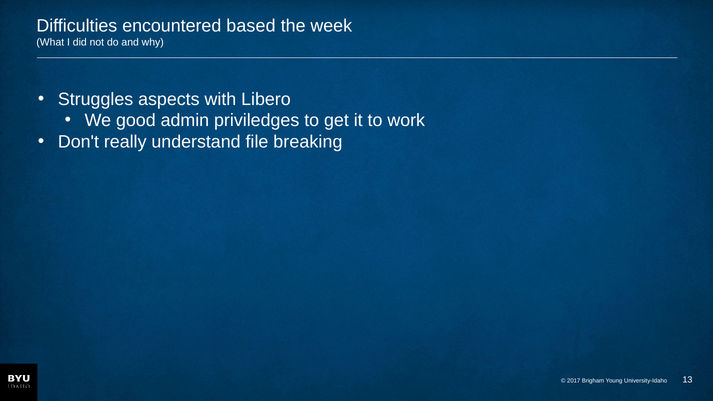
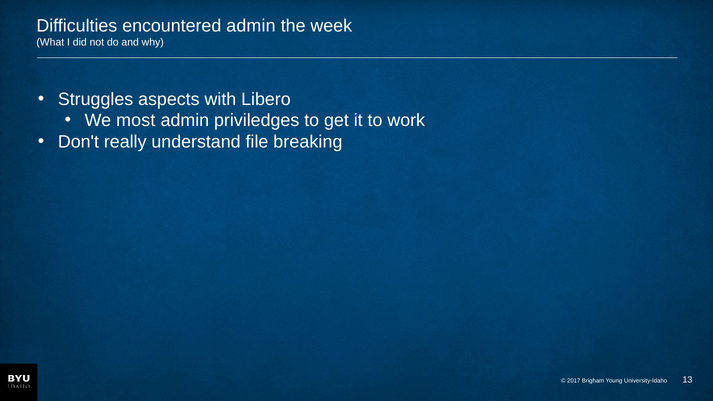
encountered based: based -> admin (251, 26)
good: good -> most (136, 121)
